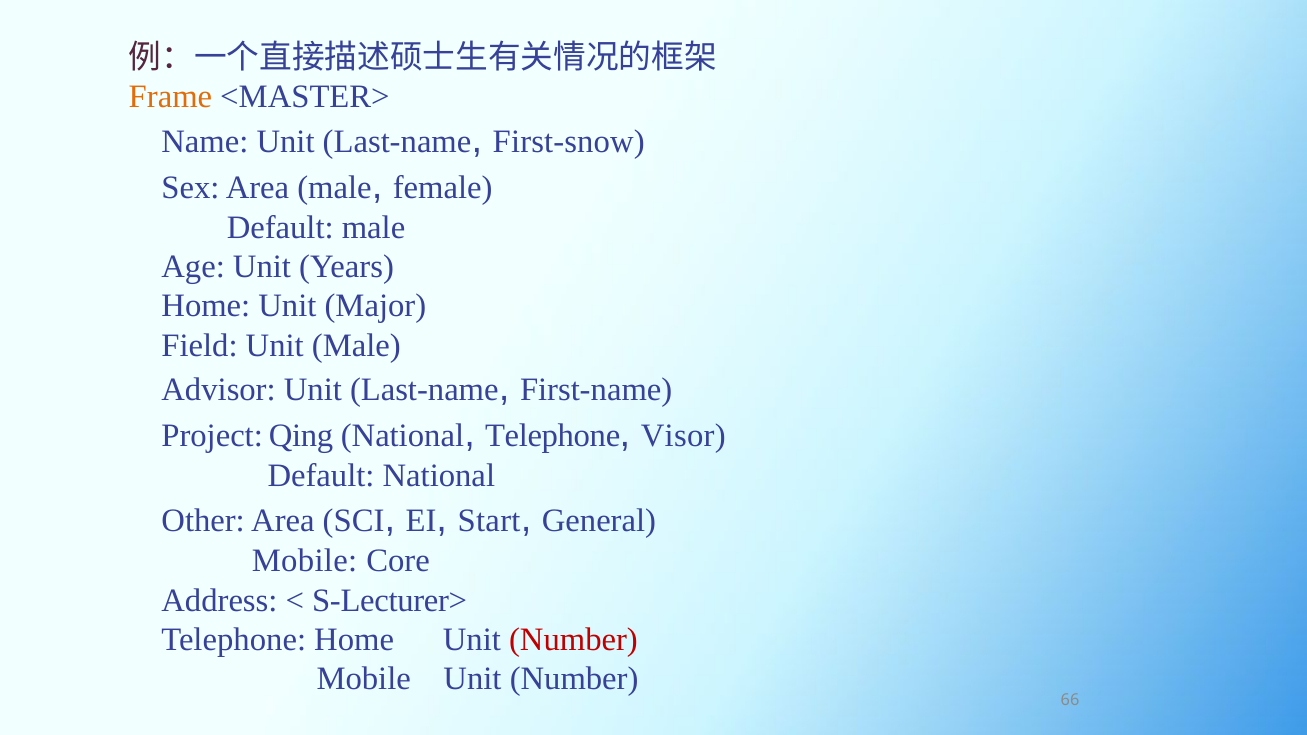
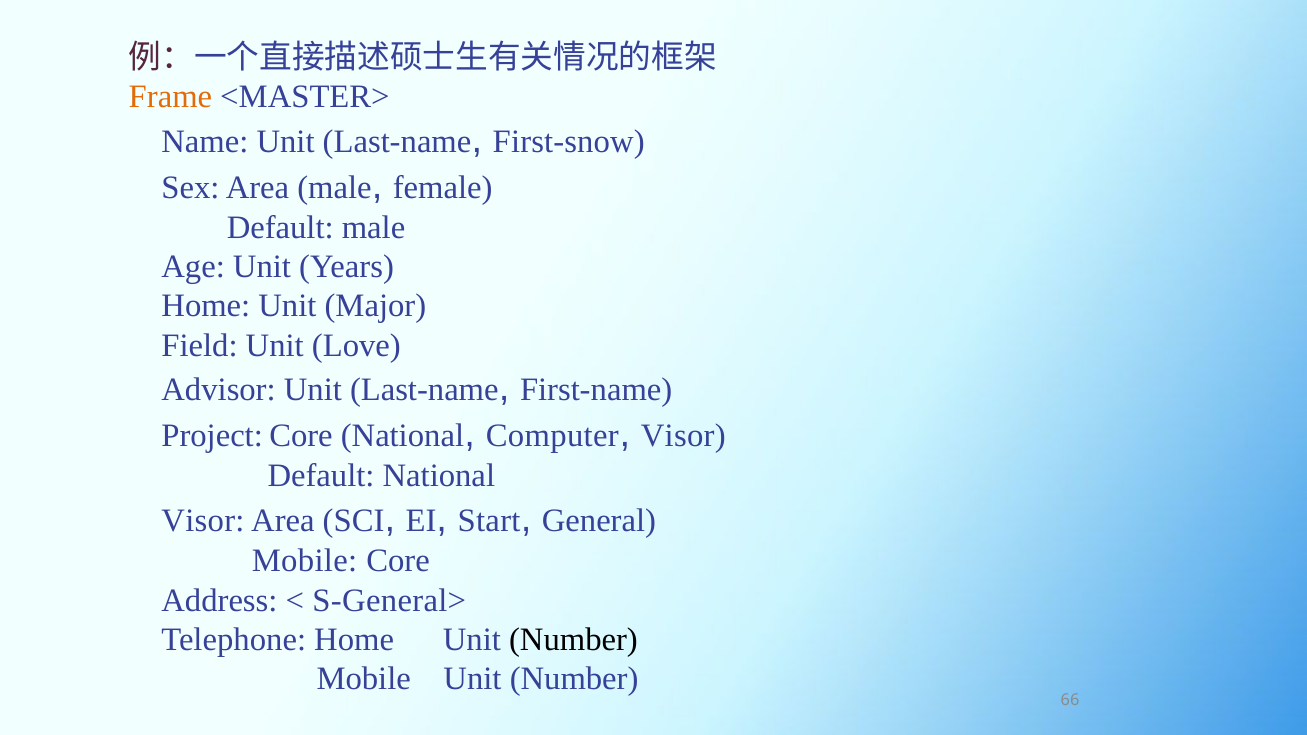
Unit Male: Male -> Love (356, 345)
Project Qing: Qing -> Core (301, 436)
Telephone: Telephone -> Computer (552, 436)
Other: Other -> Visor (203, 521)
S-Lecturer>: S-Lecturer> -> S-General> (389, 600)
Number colour: red -> black (574, 640)
